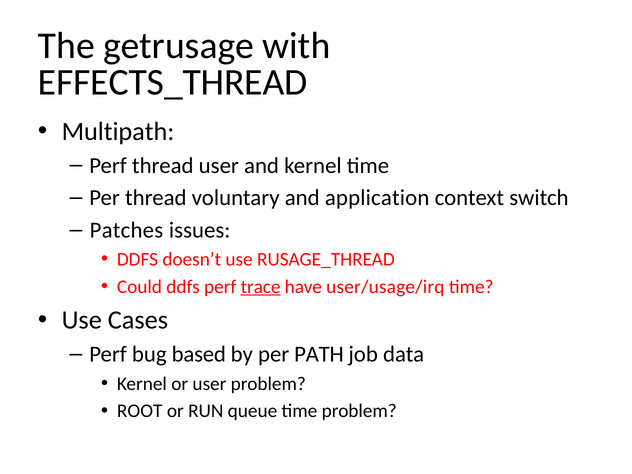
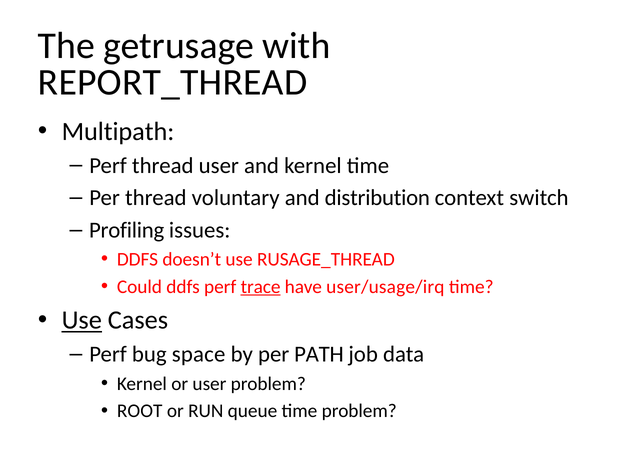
EFFECTS_THREAD: EFFECTS_THREAD -> REPORT_THREAD (173, 82)
application: application -> distribution (377, 198)
Patches: Patches -> Profiling (127, 230)
Use underline: none -> present (82, 320)
based: based -> space (199, 354)
